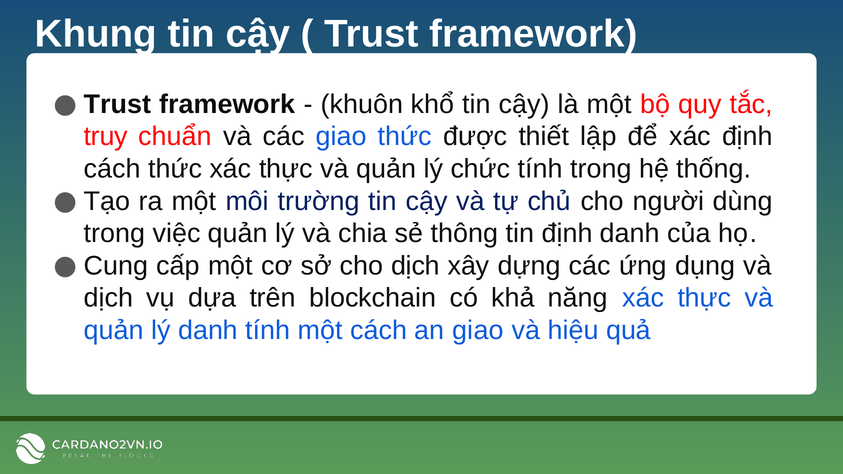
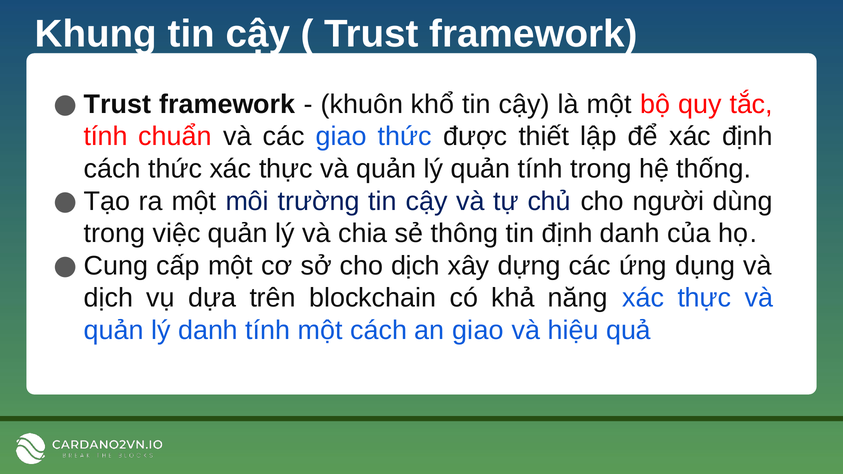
truy: truy -> tính (106, 137)
lý chức: chức -> quản (480, 169)
